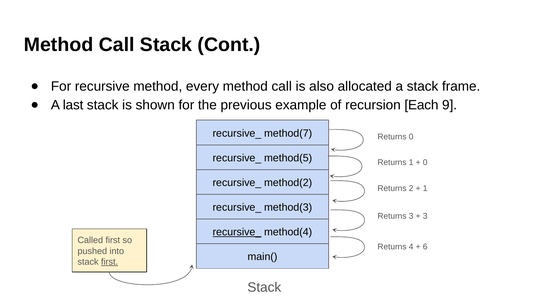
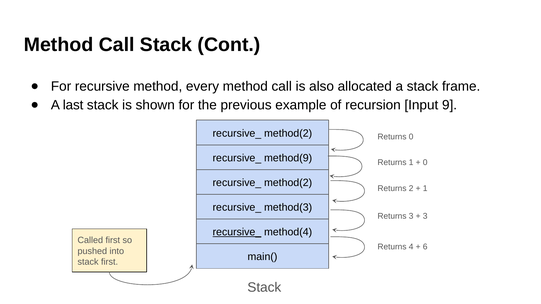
Each: Each -> Input (421, 105)
method(7: method(7 -> method(2 (288, 133)
method(5: method(5 -> method(9 (288, 158)
first underline: present -> none (110, 262)
